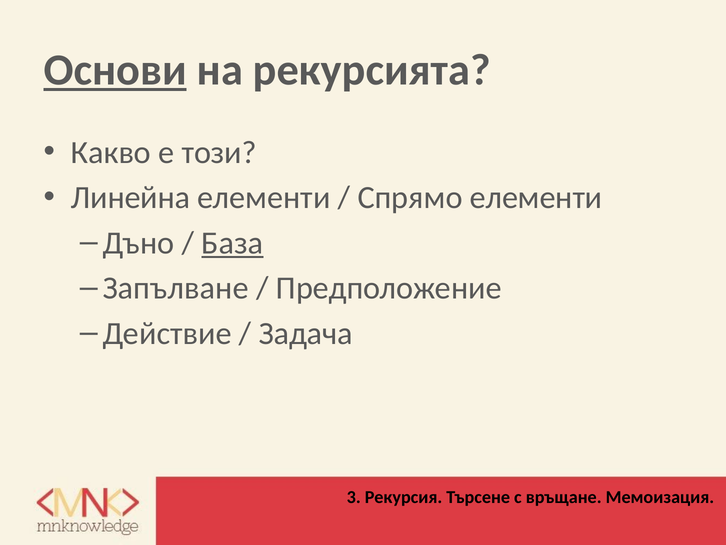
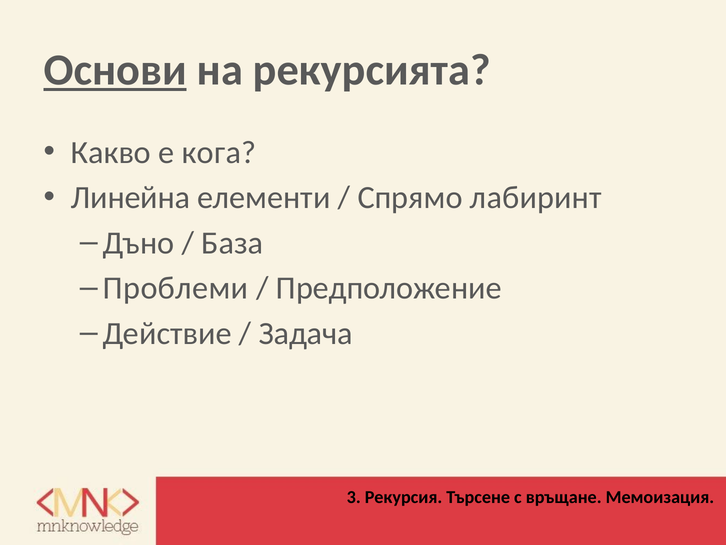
този: този -> кога (219, 152)
Спрямо елементи: елементи -> лабиринт (536, 197)
База underline: present -> none (232, 243)
Запълване: Запълване -> Проблеми (176, 288)
